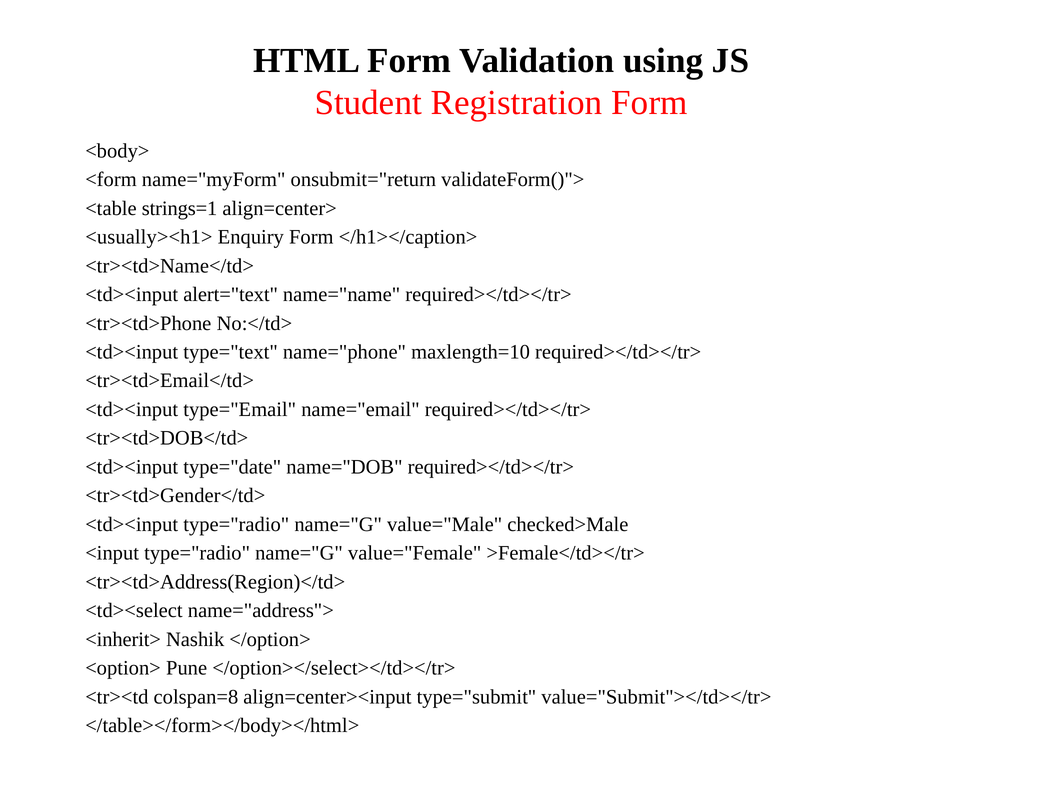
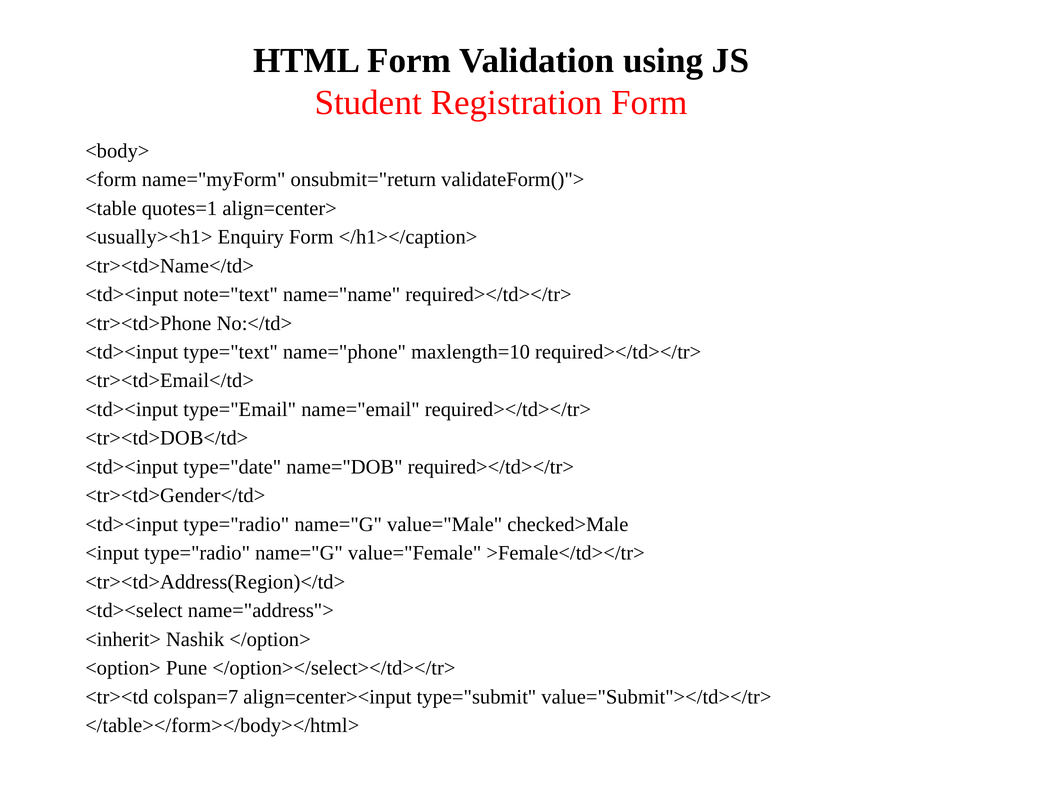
strings=1: strings=1 -> quotes=1 (180, 208)
alert="text: alert="text -> note="text (231, 295)
colspan=8: colspan=8 -> colspan=7 (196, 697)
